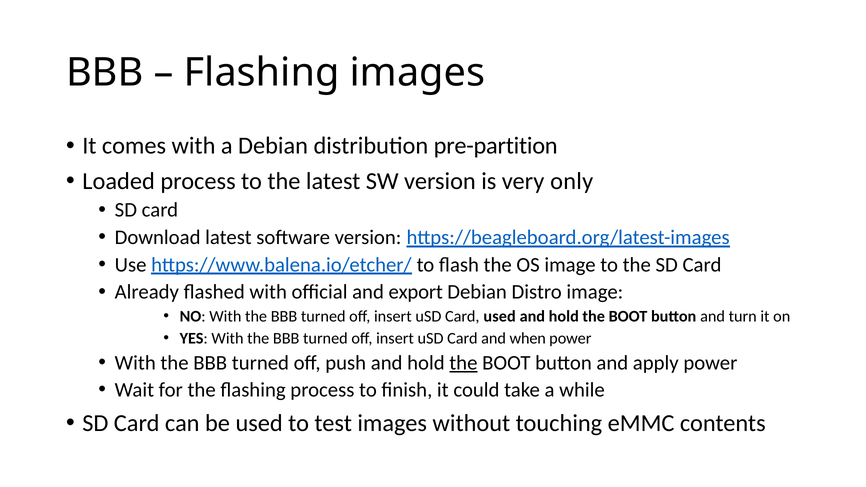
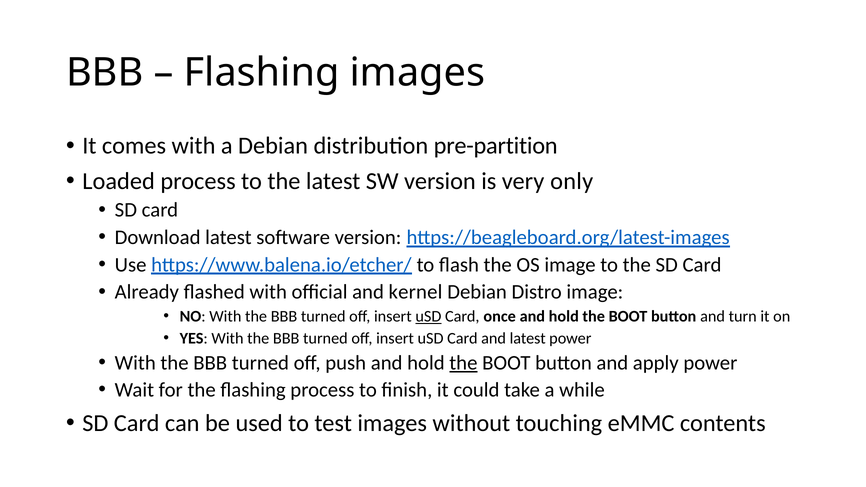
export: export -> kernel (416, 292)
uSD underline: none -> present (428, 316)
Card used: used -> once (500, 316)
and when: when -> latest (528, 338)
